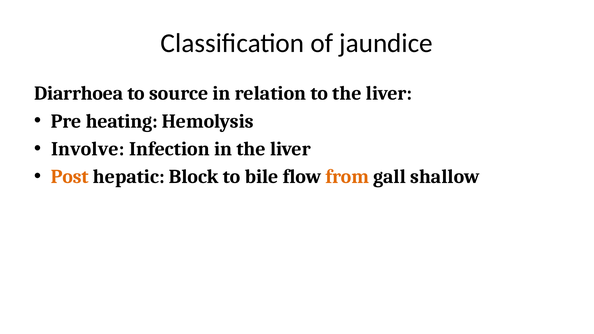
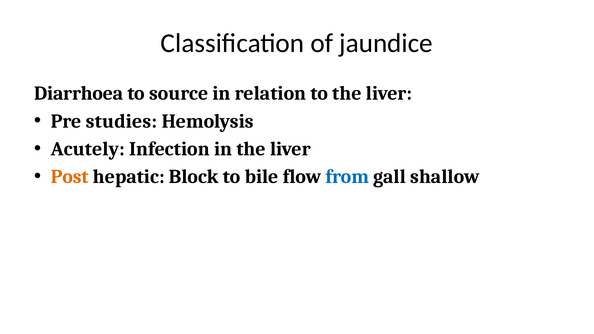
heating: heating -> studies (121, 121)
Involve: Involve -> Acutely (88, 149)
from colour: orange -> blue (347, 177)
